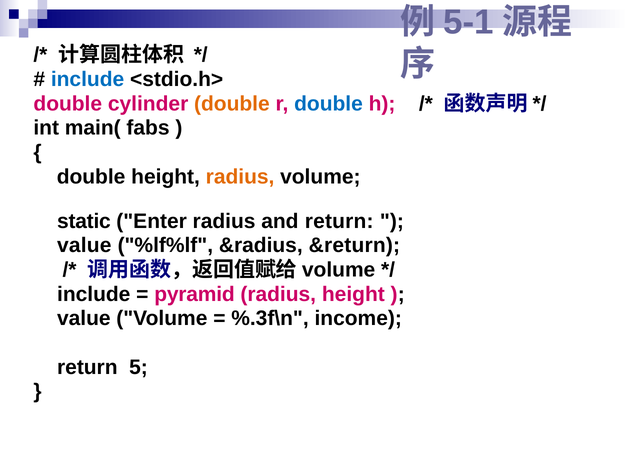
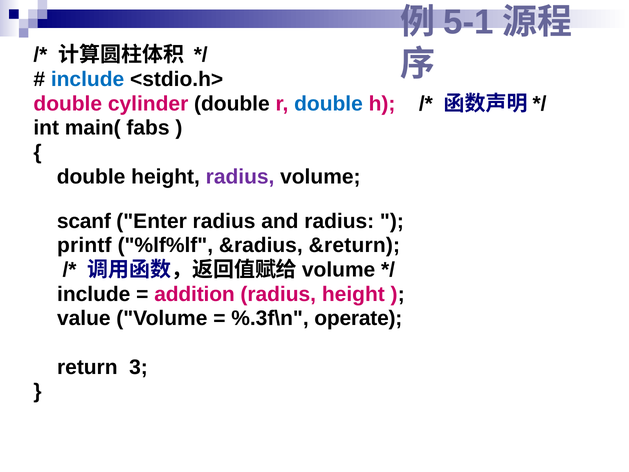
double colour: orange -> black (232, 104)
radius colour: orange -> purple (240, 177)
static: static -> scanf (84, 221)
and return: return -> radius (339, 221)
value: value -> printf (84, 245)
pyramid: pyramid -> addition (194, 294)
income: income -> operate (358, 318)
5: 5 -> 3 (139, 367)
